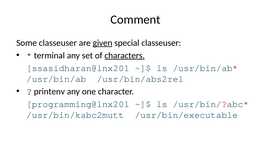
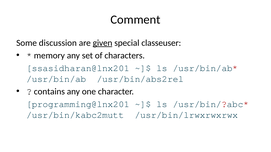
Some classeuser: classeuser -> discussion (58, 43)
terminal: terminal -> memory (49, 56)
characters underline: present -> none (125, 56)
printenv: printenv -> contains (49, 92)
/usr/bin/executable: /usr/bin/executable -> /usr/bin/lrwxrwxrwx (186, 115)
